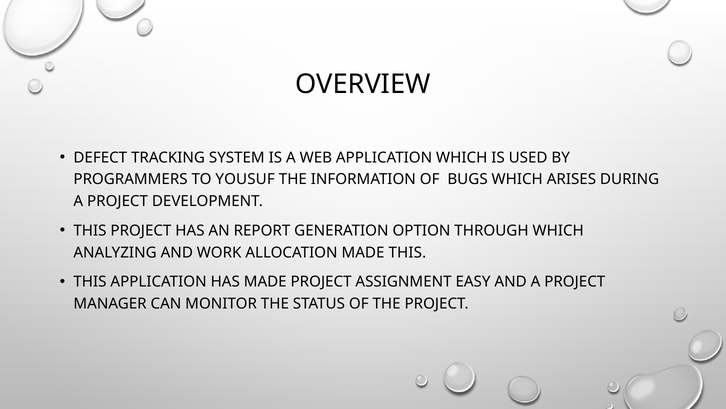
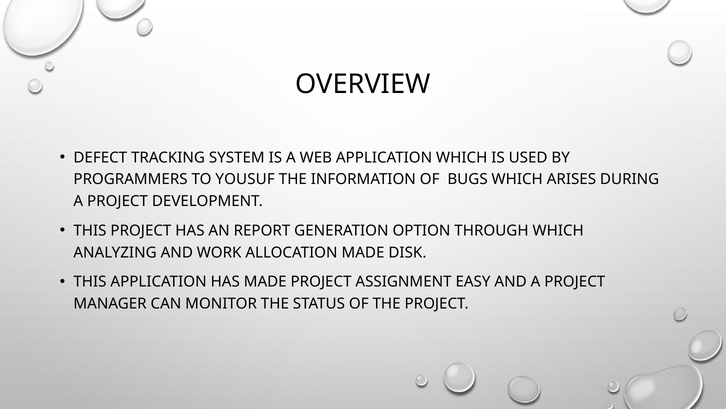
MADE THIS: THIS -> DISK (407, 252)
